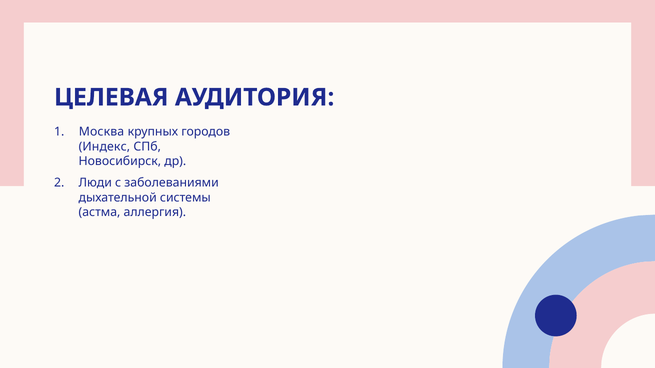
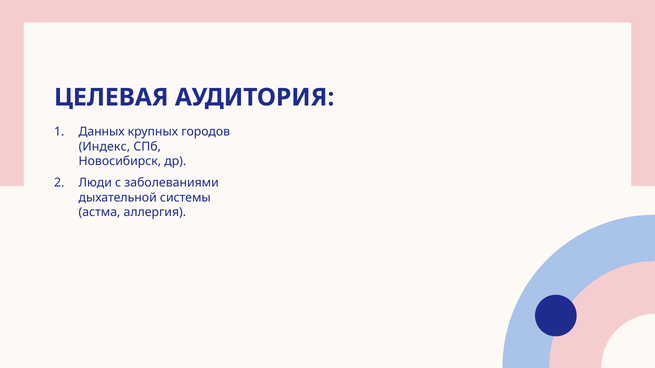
Москва: Москва -> Данных (102, 132)
